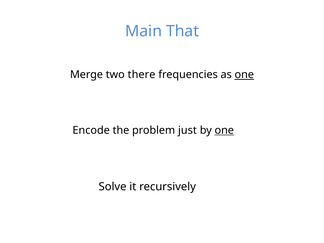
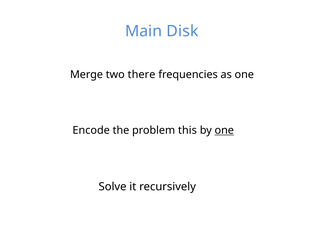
That: That -> Disk (182, 31)
one underline: present -> none (244, 75)
just: just -> this (187, 130)
